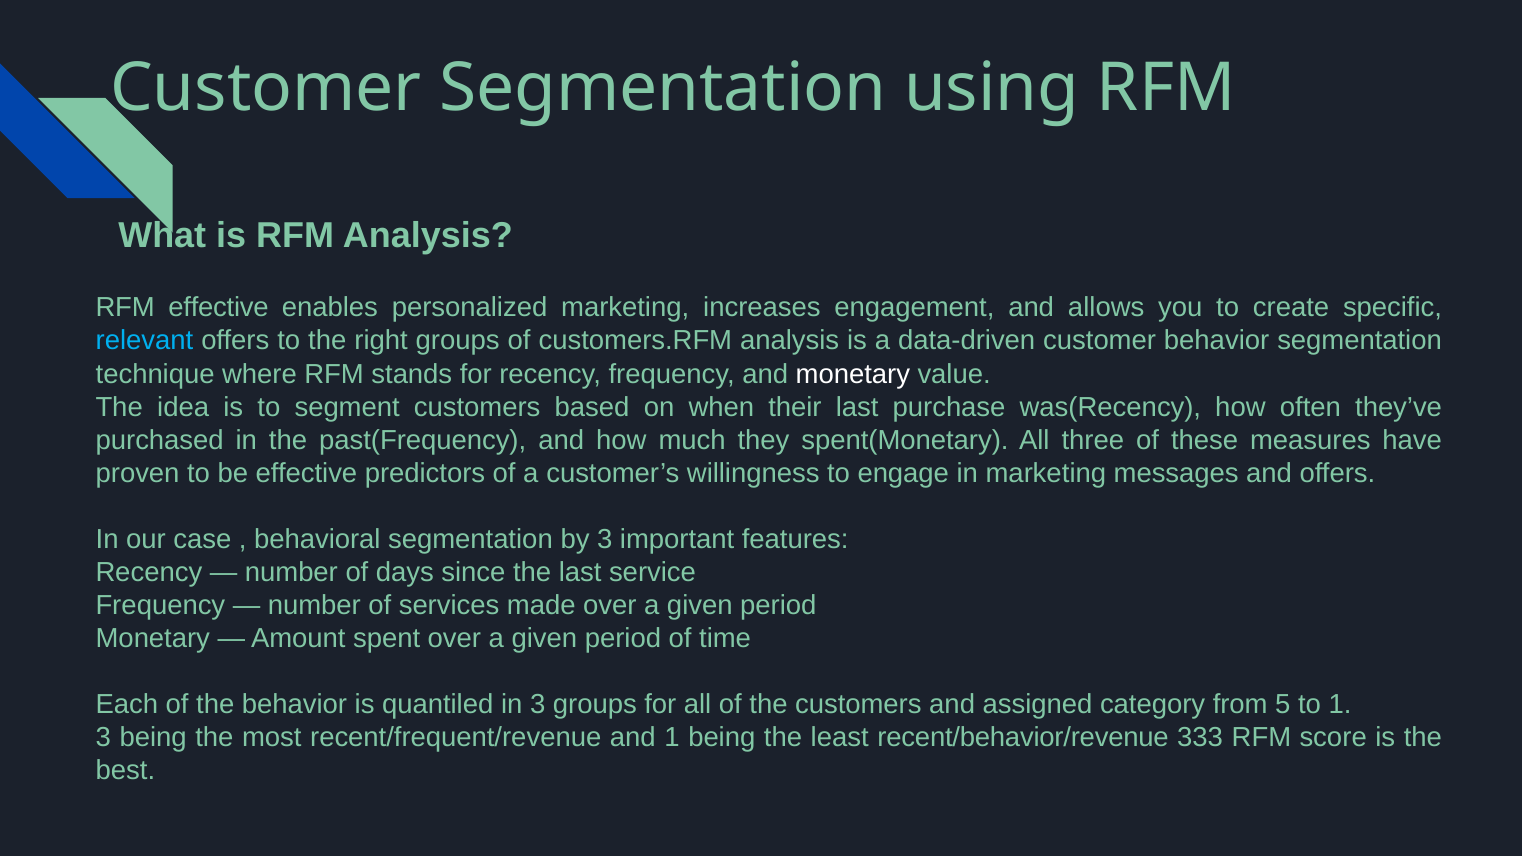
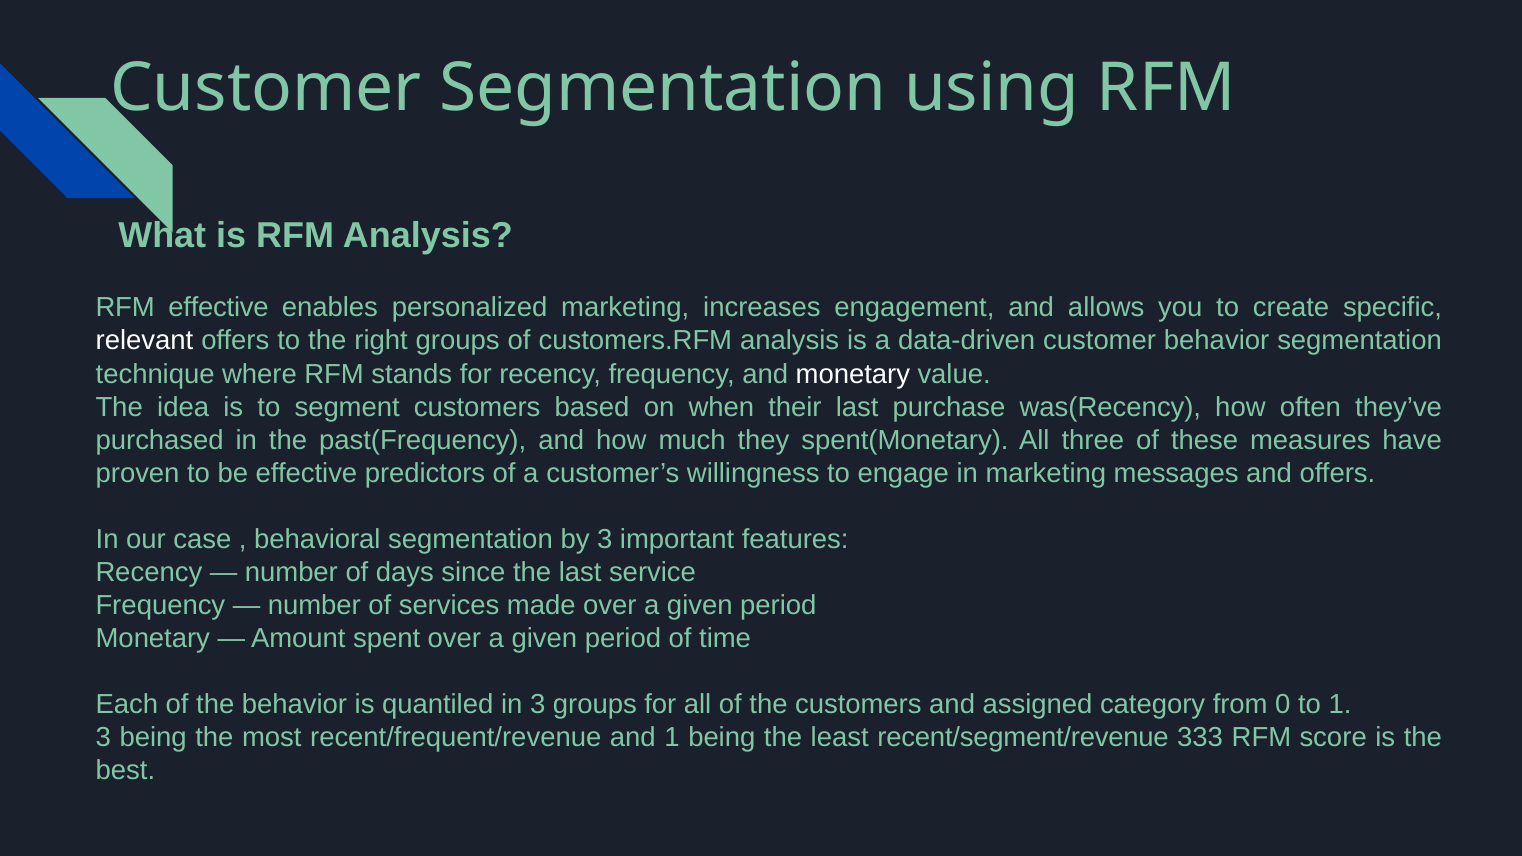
relevant colour: light blue -> white (144, 341)
5: 5 -> 0 (1283, 704)
recent/behavior/revenue: recent/behavior/revenue -> recent/segment/revenue (1023, 737)
